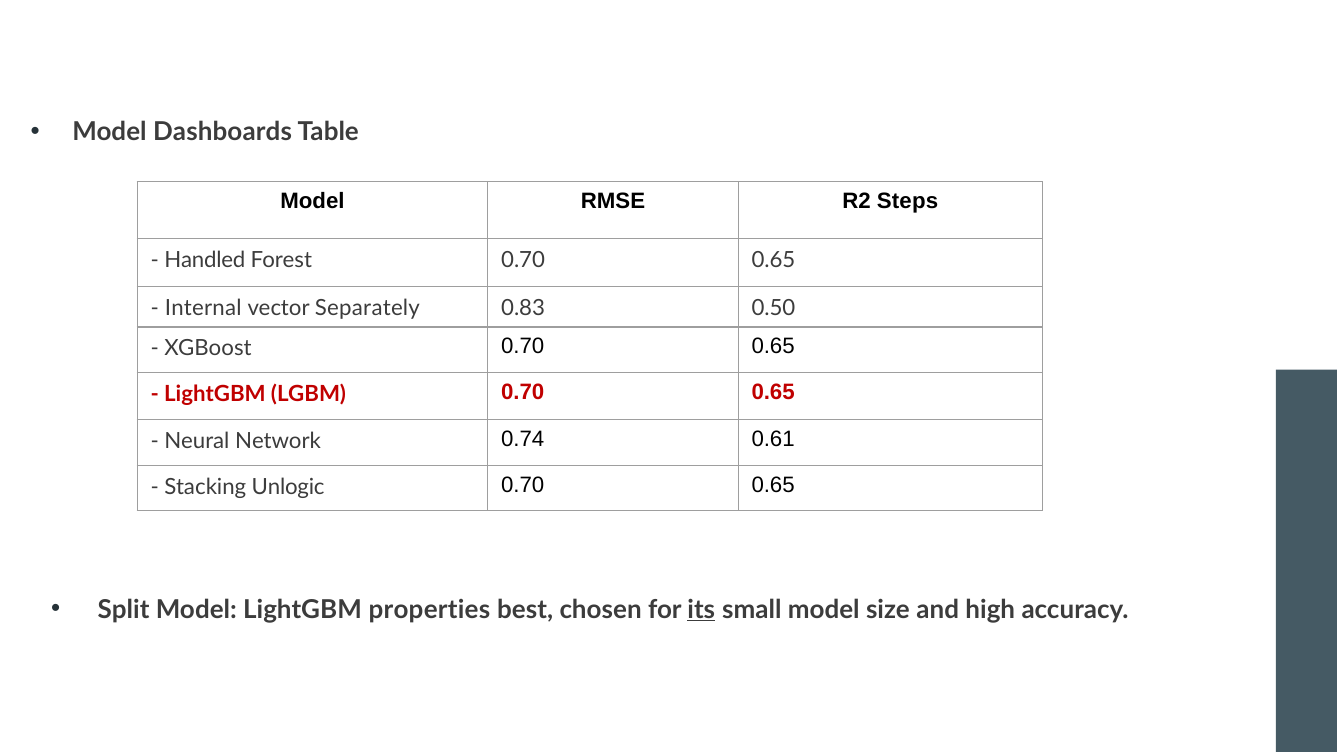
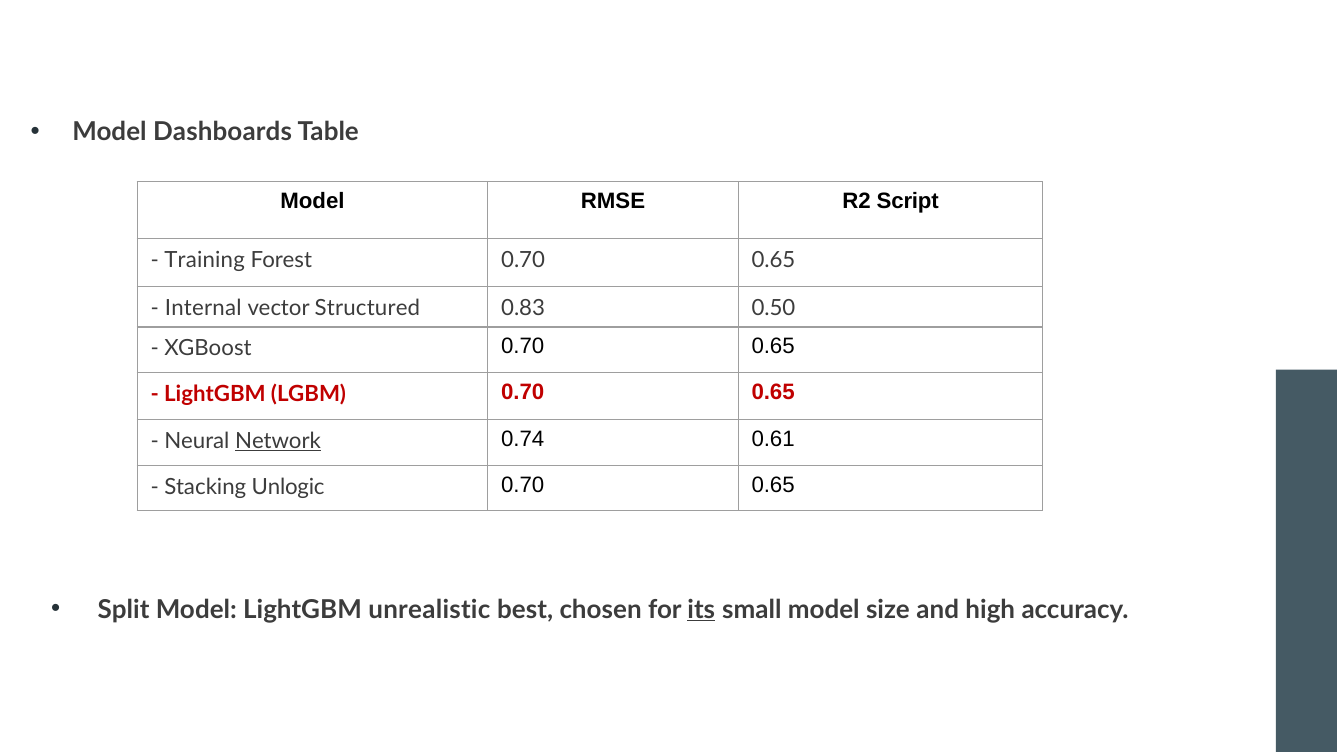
Steps: Steps -> Script (908, 201)
Handled: Handled -> Training (205, 260)
Separately: Separately -> Structured (367, 308)
Network underline: none -> present (278, 441)
properties: properties -> unrealistic (429, 609)
